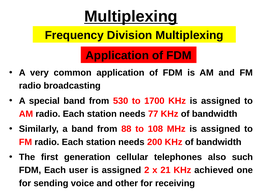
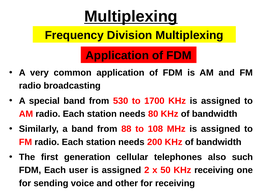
77: 77 -> 80 (153, 114)
21: 21 -> 50 (165, 171)
KHz achieved: achieved -> receiving (214, 171)
